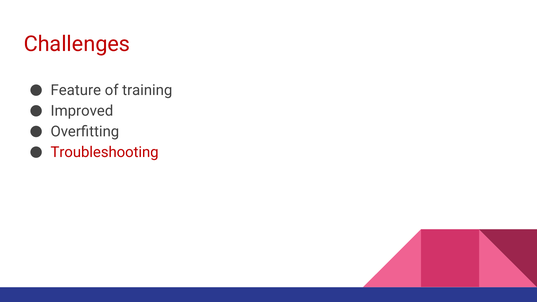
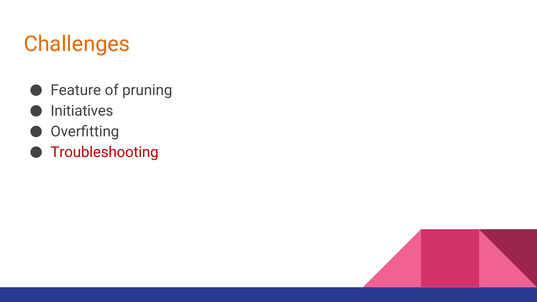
Challenges colour: red -> orange (77, 44)
training: training -> pruning (147, 90)
Improved: Improved -> Initiatives (82, 111)
